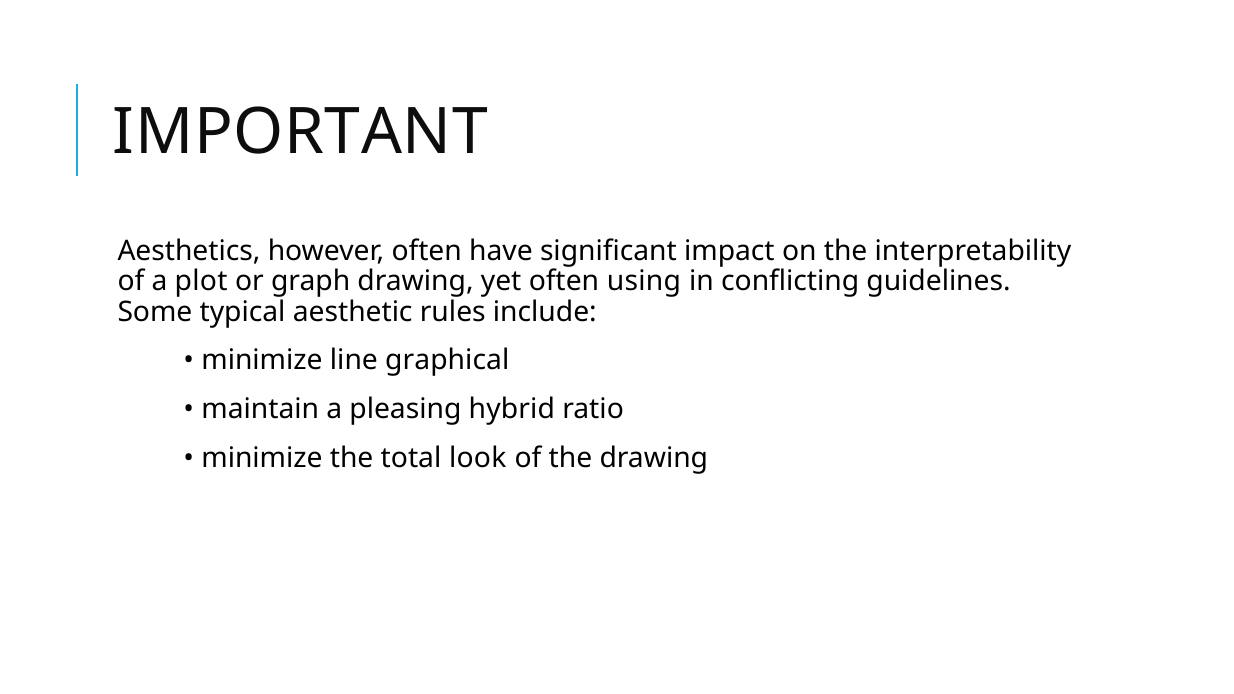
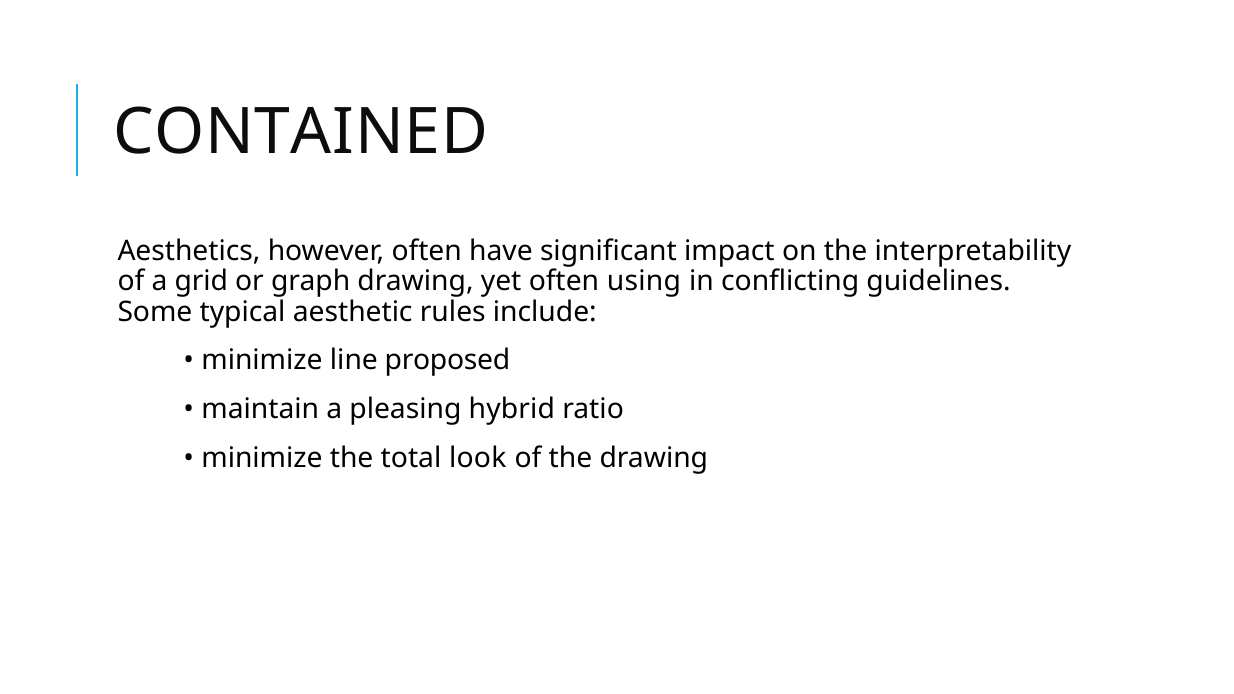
IMPORTANT: IMPORTANT -> CONTAINED (300, 132)
plot: plot -> grid (201, 282)
graphical: graphical -> proposed (447, 361)
